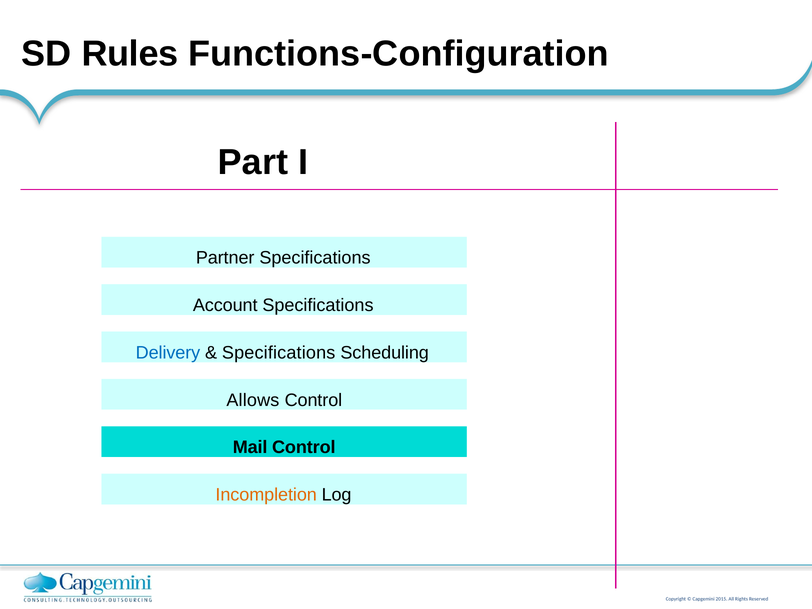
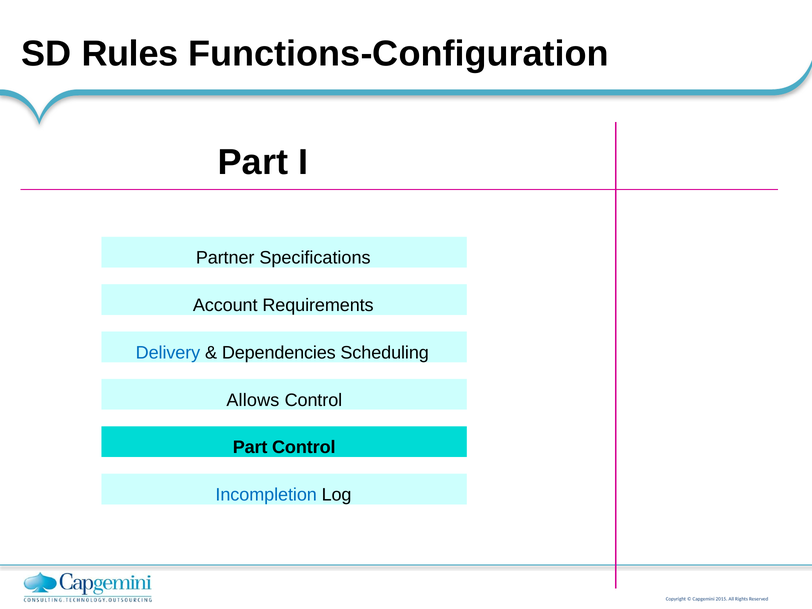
Account Specifications: Specifications -> Requirements (318, 305)
Specifications: Specifications -> Dependencies (279, 353)
Mail: Mail -> Part (250, 447)
Incompletion colour: orange -> blue (266, 495)
